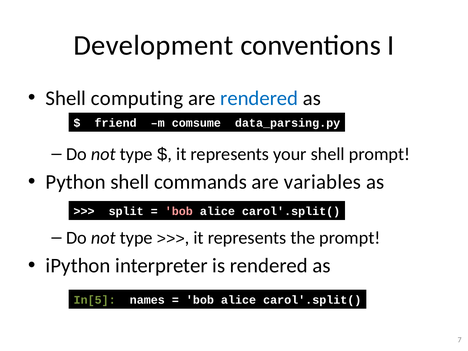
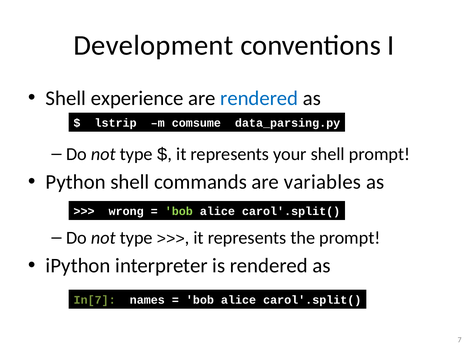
computing: computing -> experience (137, 98)
friend: friend -> lstrip (116, 123)
split: split -> wrong (126, 211)
bob colour: pink -> light green (179, 211)
In[5: In[5 -> In[7 (95, 300)
